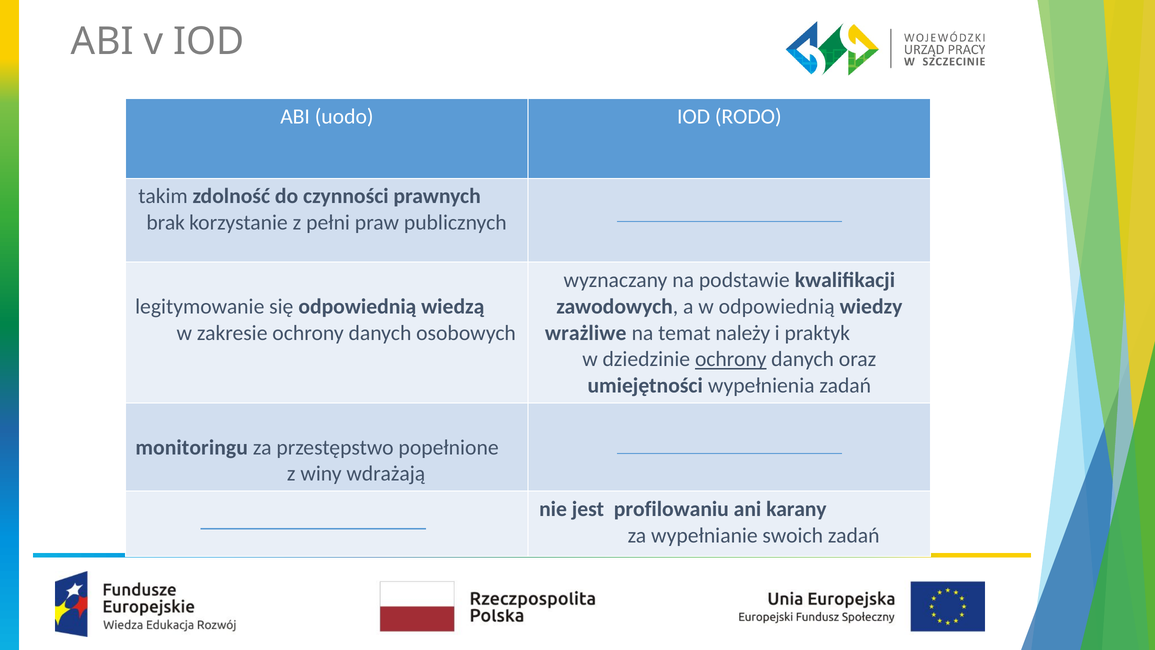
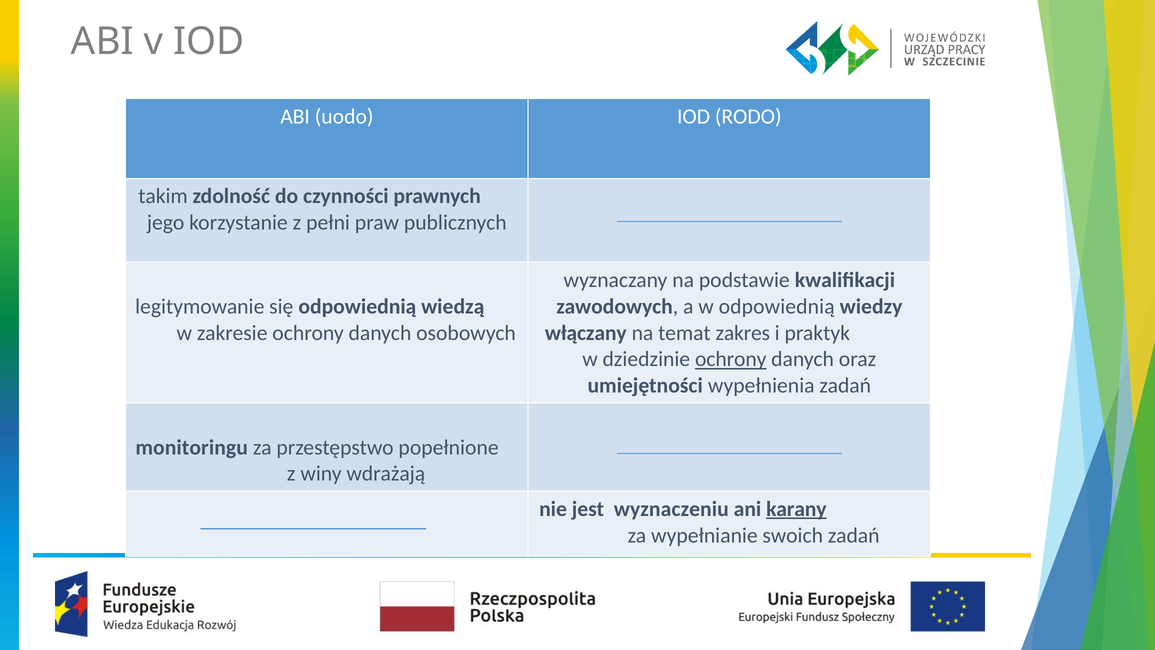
brak: brak -> jego (166, 223)
wrażliwe: wrażliwe -> włączany (586, 333)
należy: należy -> zakres (743, 333)
profilowaniu: profilowaniu -> wyznaczeniu (671, 509)
karany underline: none -> present (796, 509)
